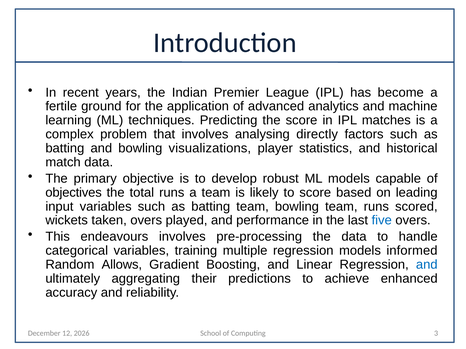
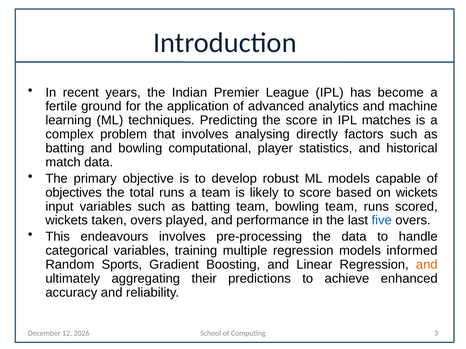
visualizations: visualizations -> computational (210, 148)
on leading: leading -> wickets (417, 193)
Allows: Allows -> Sports (122, 265)
and colour: blue -> orange (427, 265)
